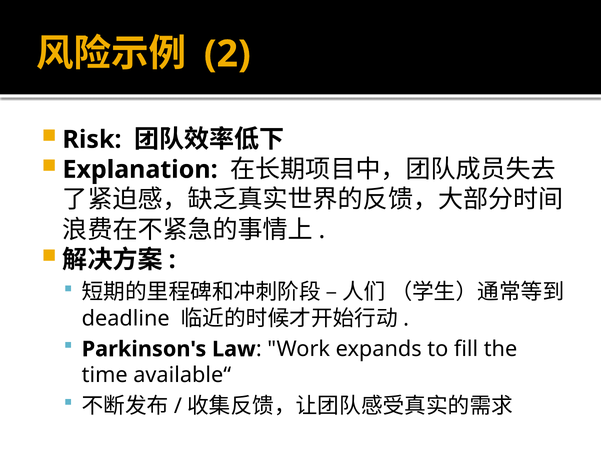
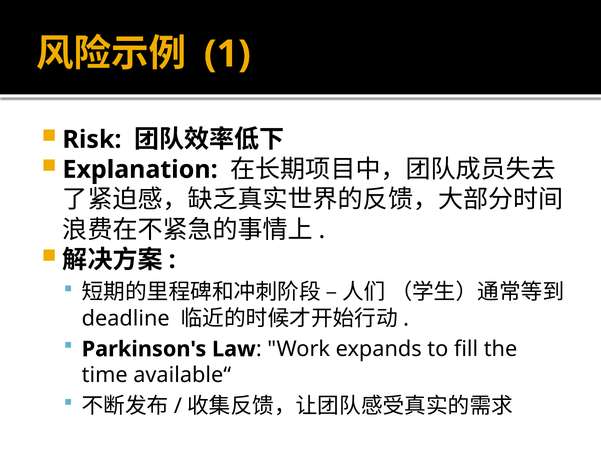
2: 2 -> 1 (227, 54)
